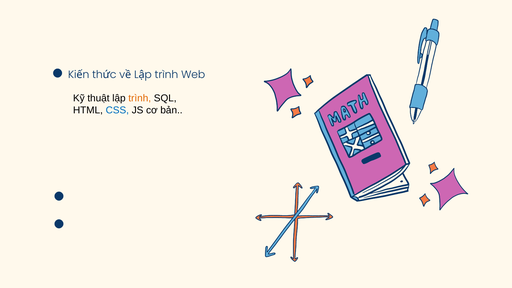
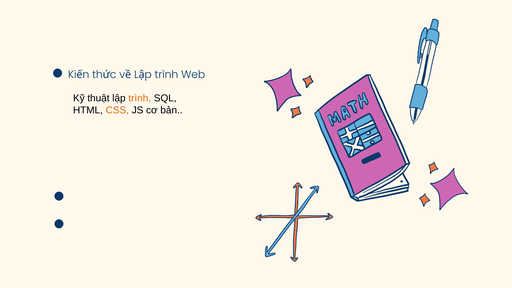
CSS colour: blue -> orange (117, 110)
